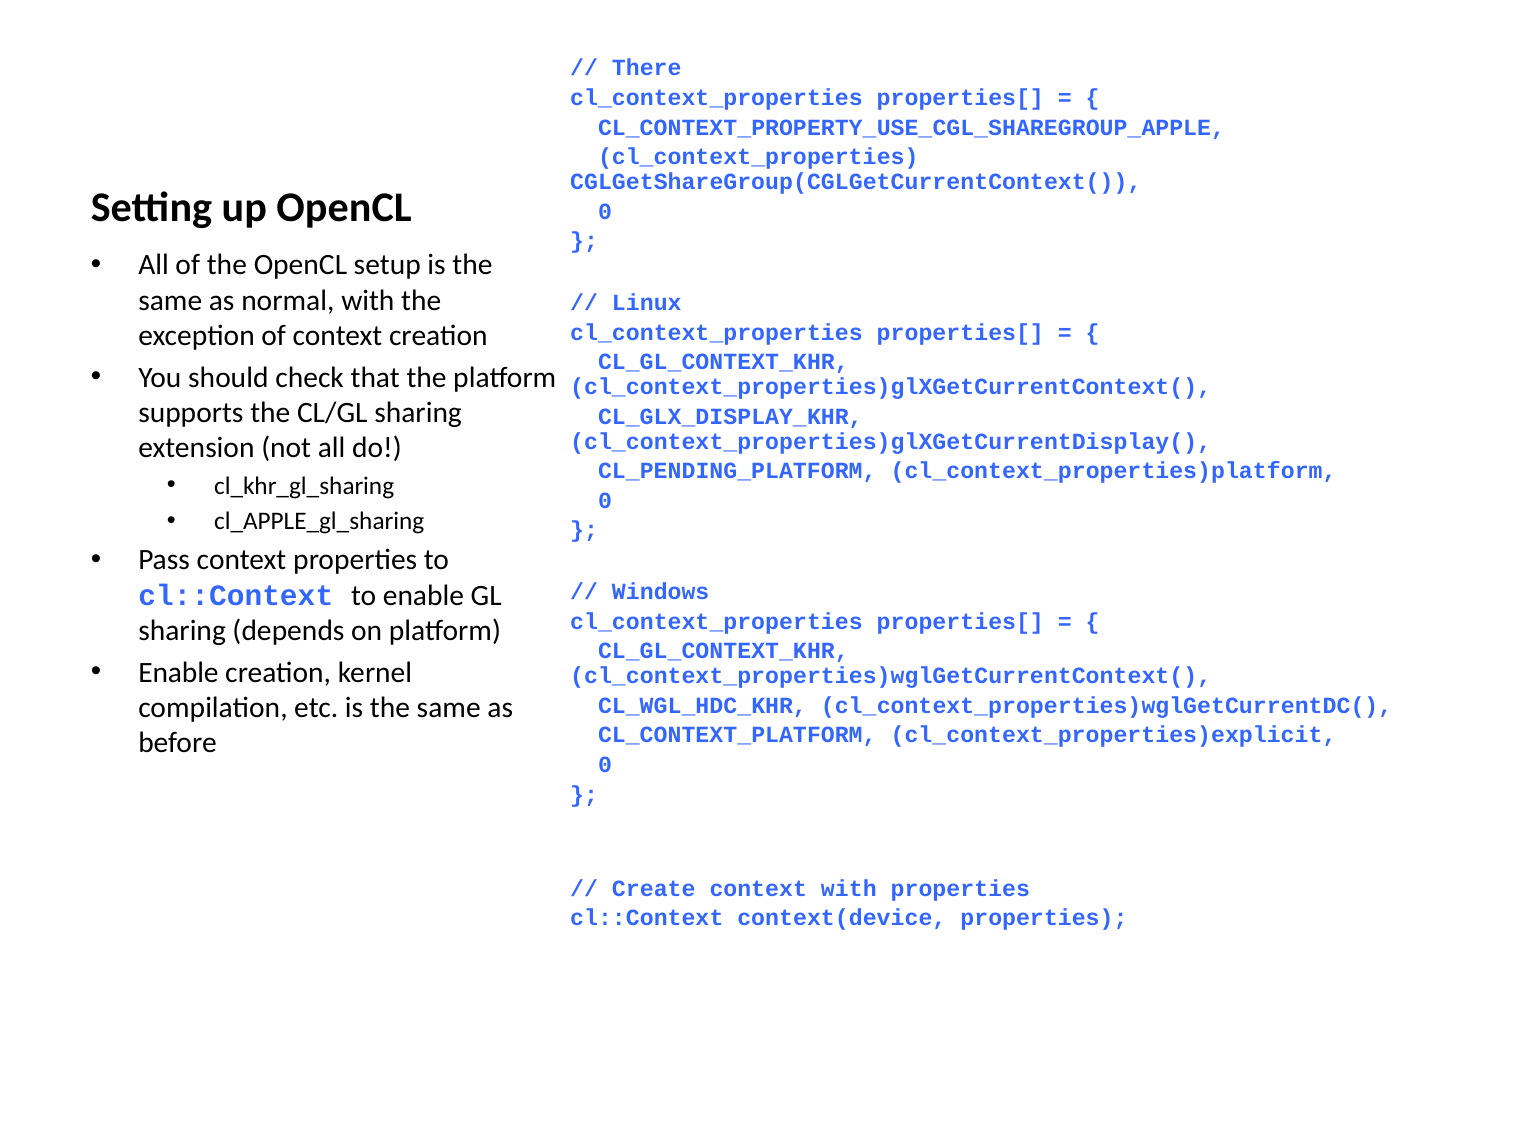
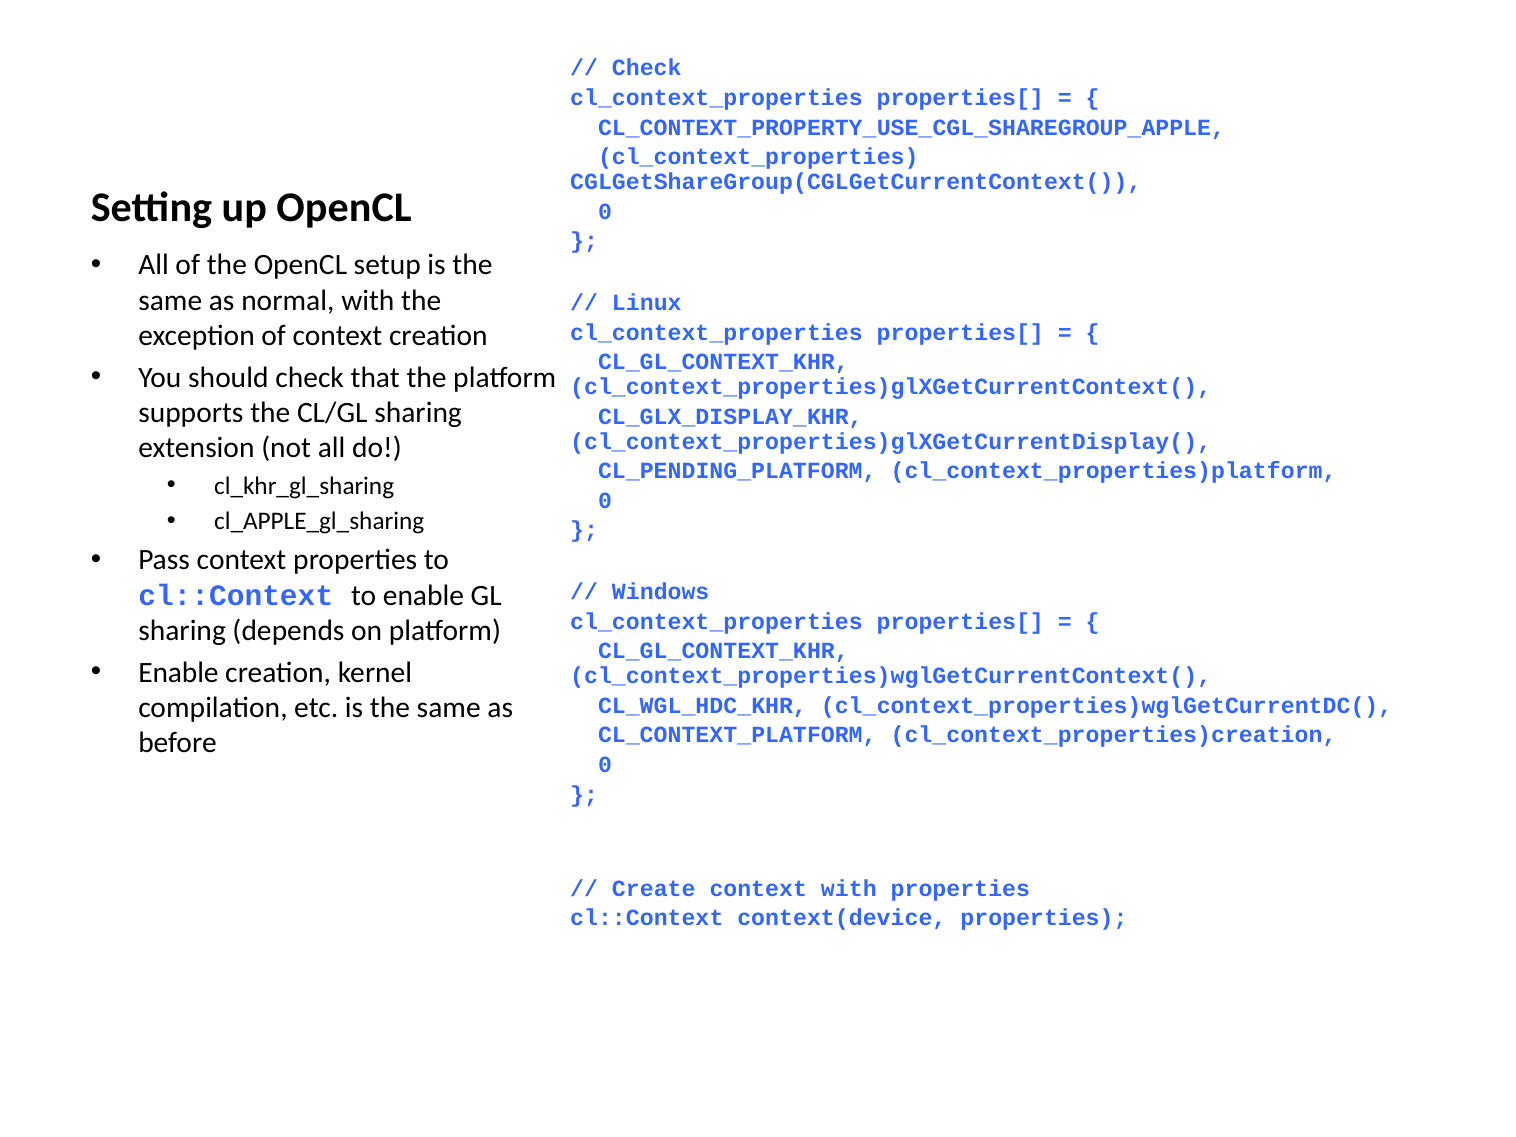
There: There -> Check (647, 68)
cl_context_properties)explicit: cl_context_properties)explicit -> cl_context_properties)creation (1114, 735)
